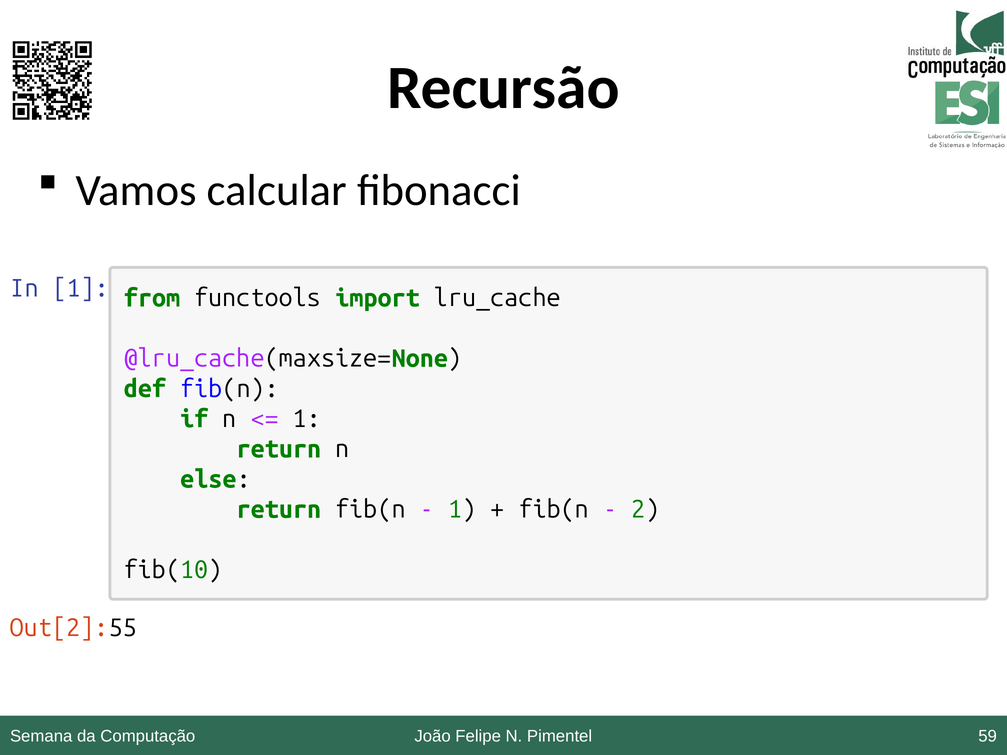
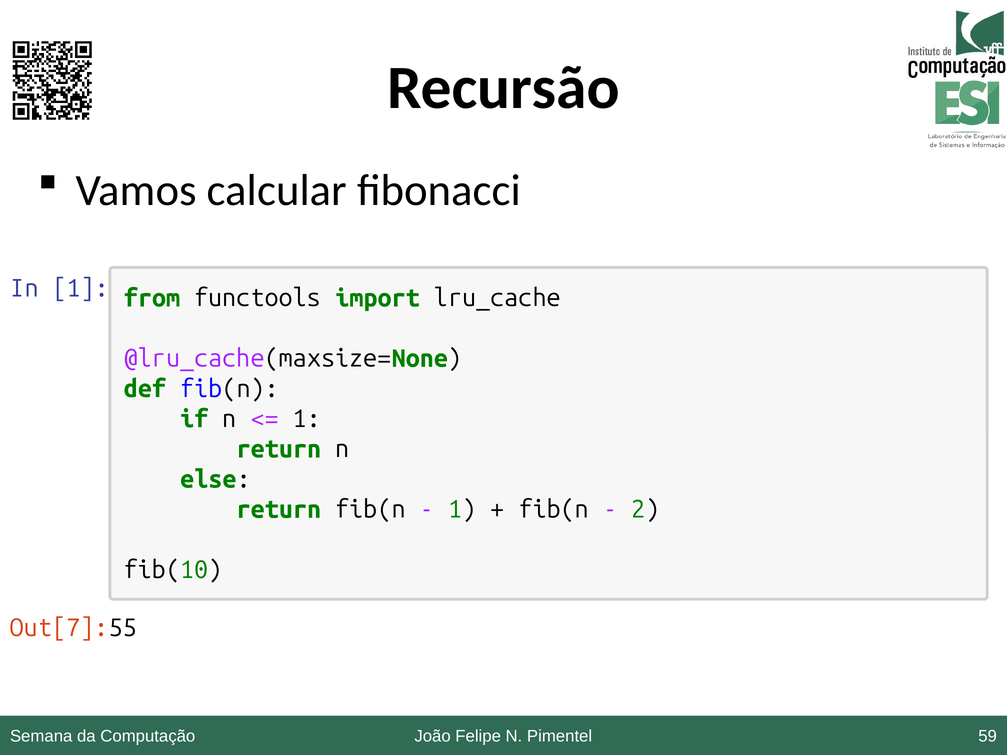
Out[2: Out[2 -> Out[7 (59, 628)
